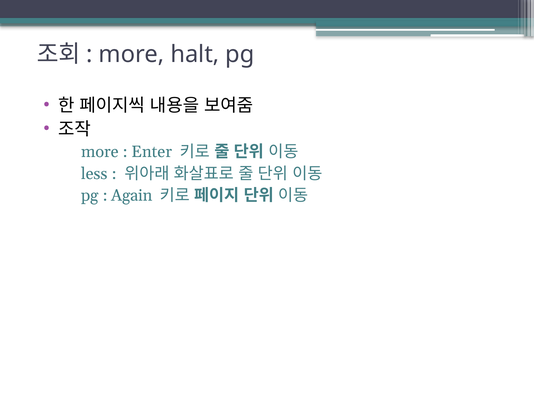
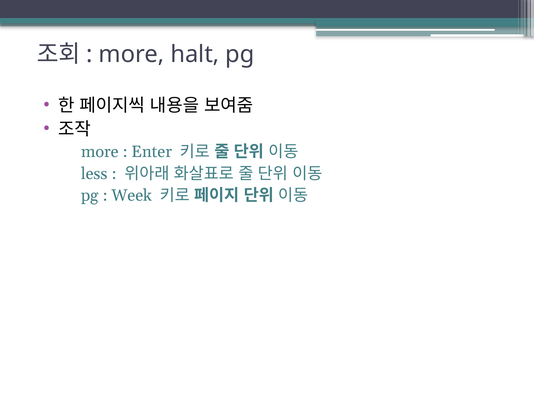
Again: Again -> Week (132, 195)
